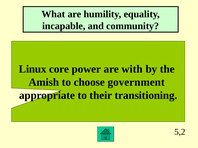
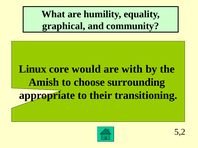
incapable: incapable -> graphical (64, 26)
power: power -> would (86, 69)
government: government -> surrounding (136, 82)
